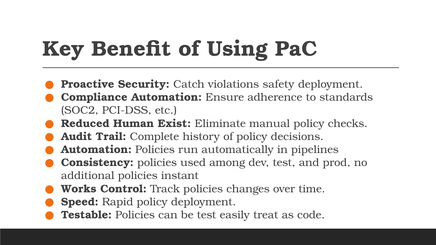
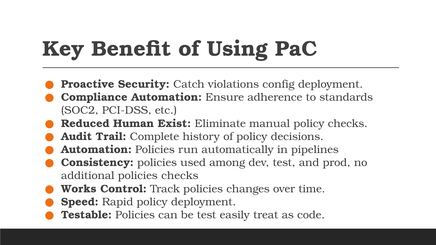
safety: safety -> config (278, 84)
policies instant: instant -> checks (180, 176)
